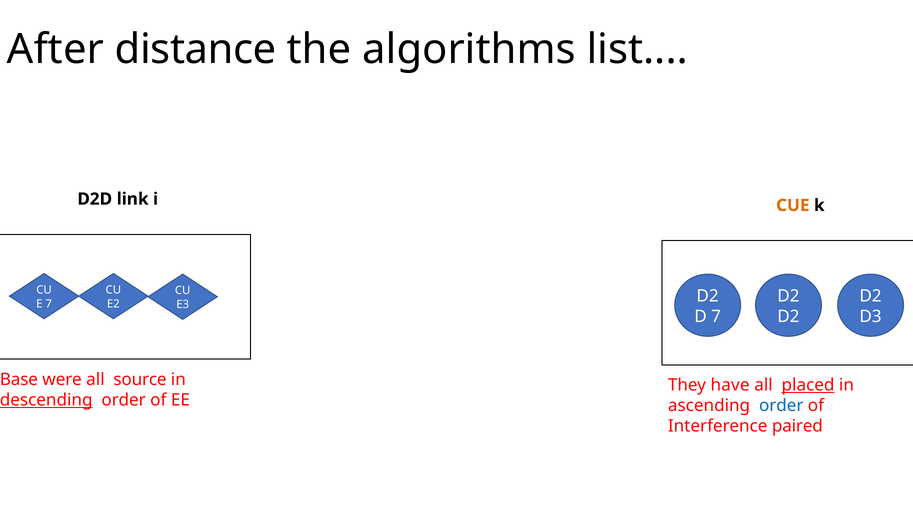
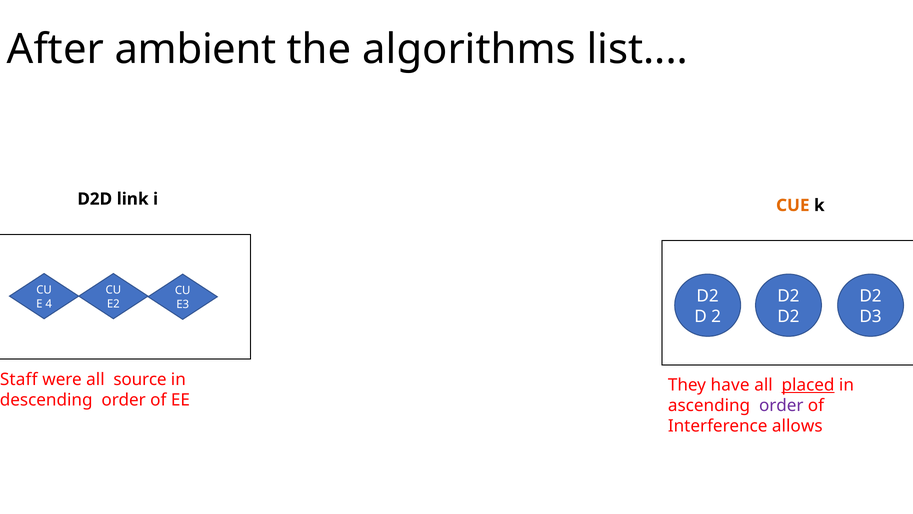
distance: distance -> ambient (196, 49)
7: 7 -> 4 (49, 303)
7: 7 -> 2 (716, 316)
Base: Base -> Staff (19, 379)
descending underline: present -> none (46, 400)
order colour: blue -> purple (781, 405)
paired: paired -> allows (797, 426)
